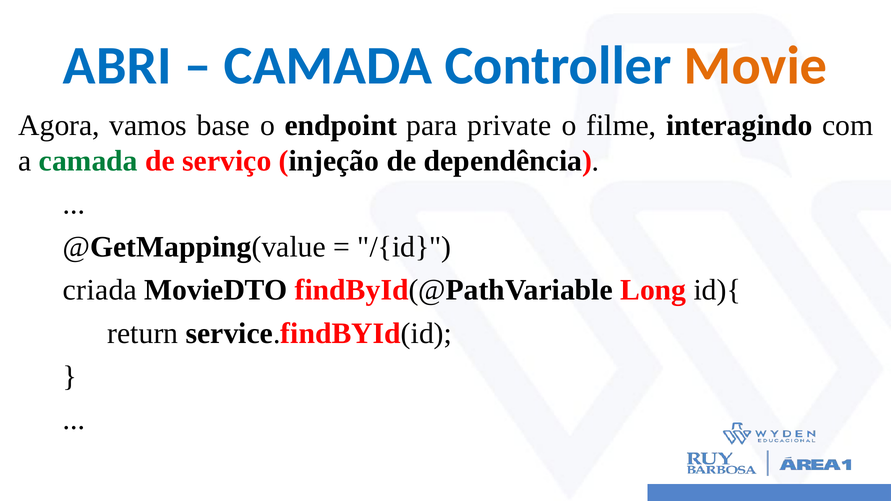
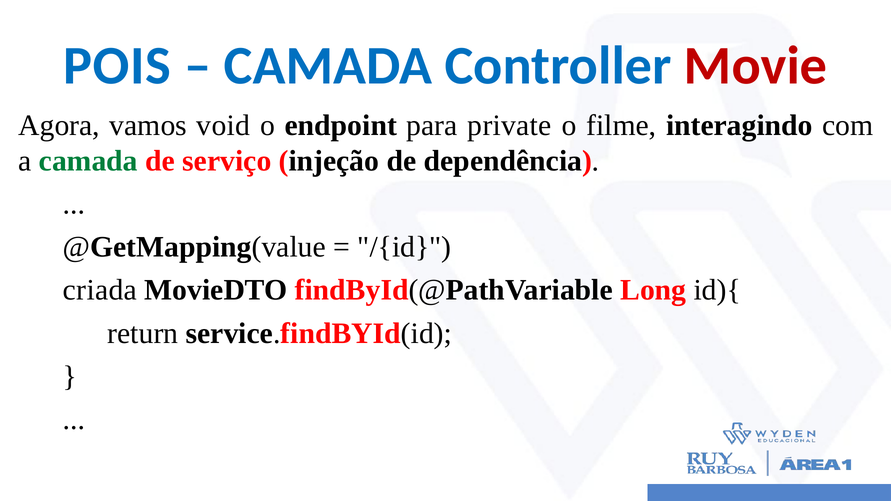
ABRI: ABRI -> POIS (117, 66)
Movie colour: orange -> red (756, 66)
base: base -> void (223, 125)
